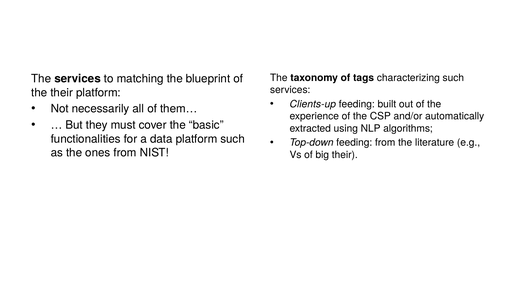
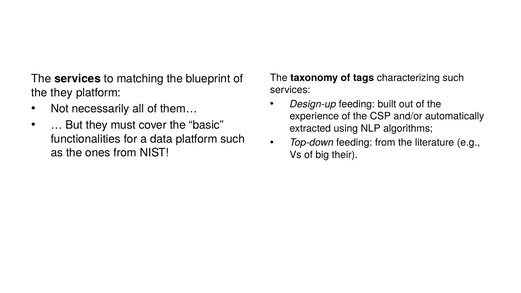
the their: their -> they (62, 93)
Clients-up: Clients-up -> Design-up (313, 104)
